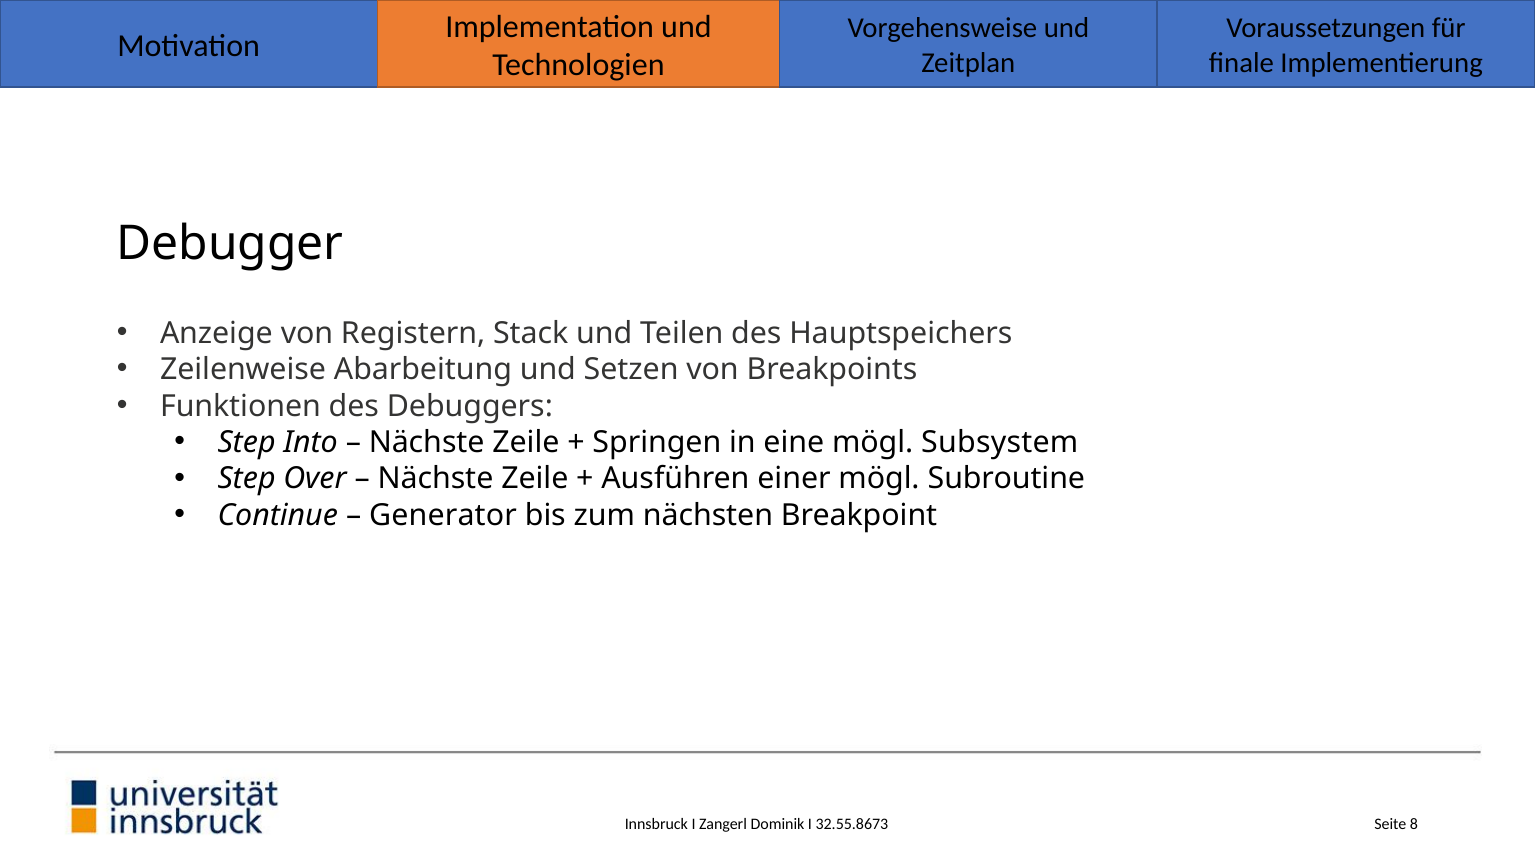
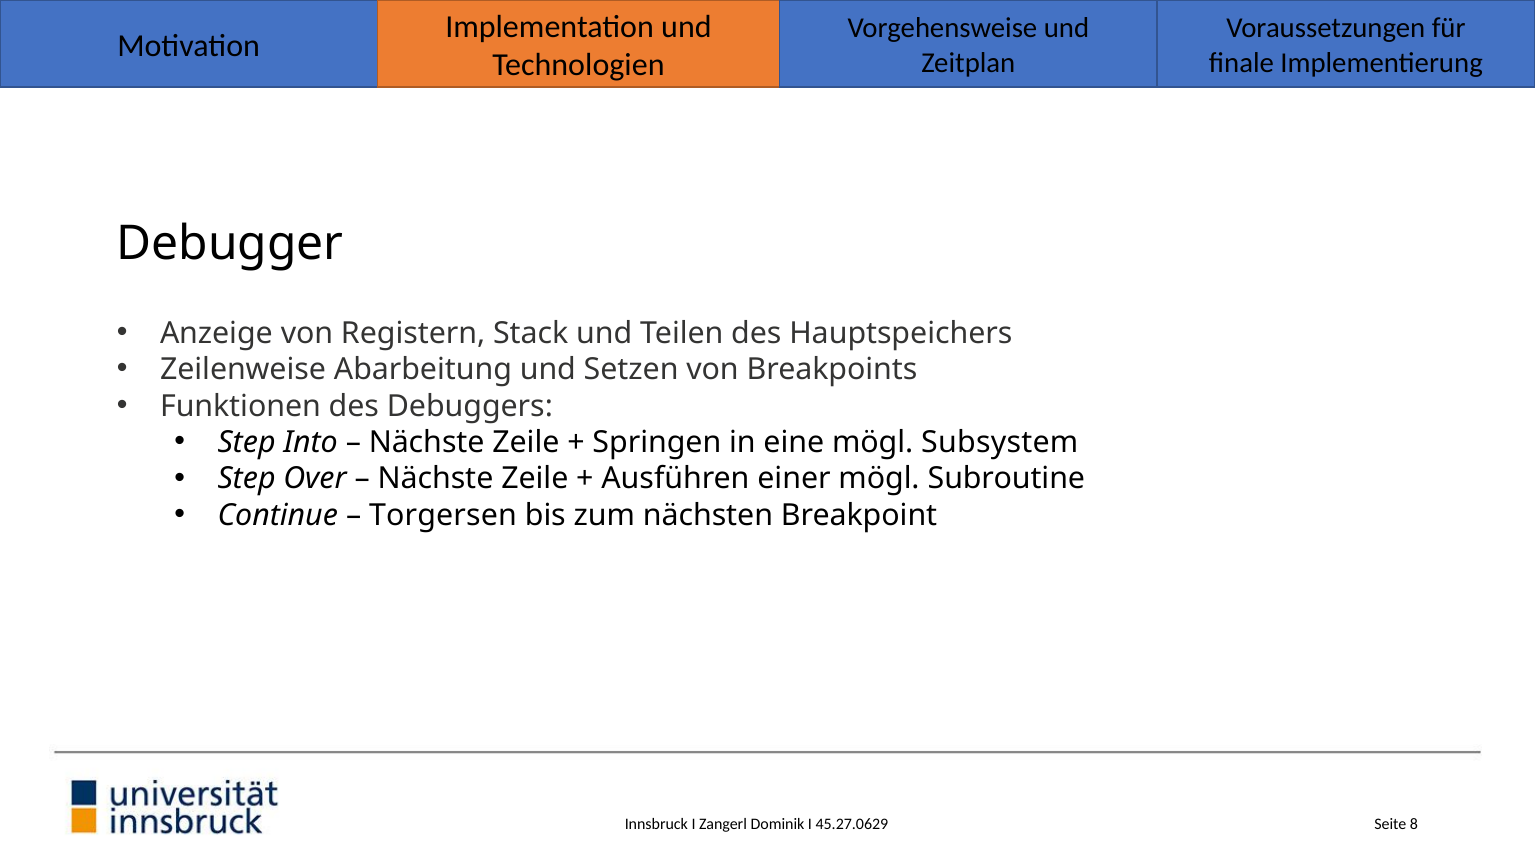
Generator: Generator -> Torgersen (443, 515)
32.55.8673: 32.55.8673 -> 45.27.0629 (852, 824)
